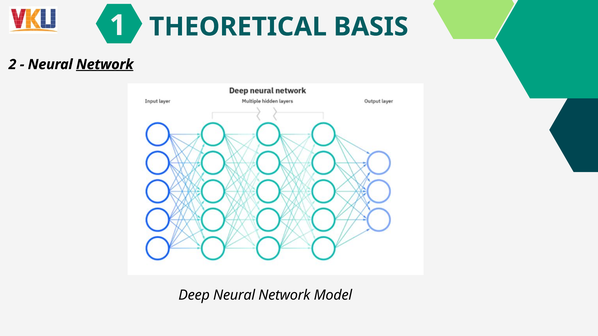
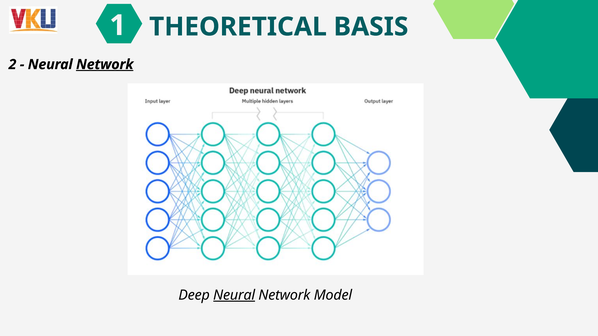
Neural underline: none -> present (234, 295)
